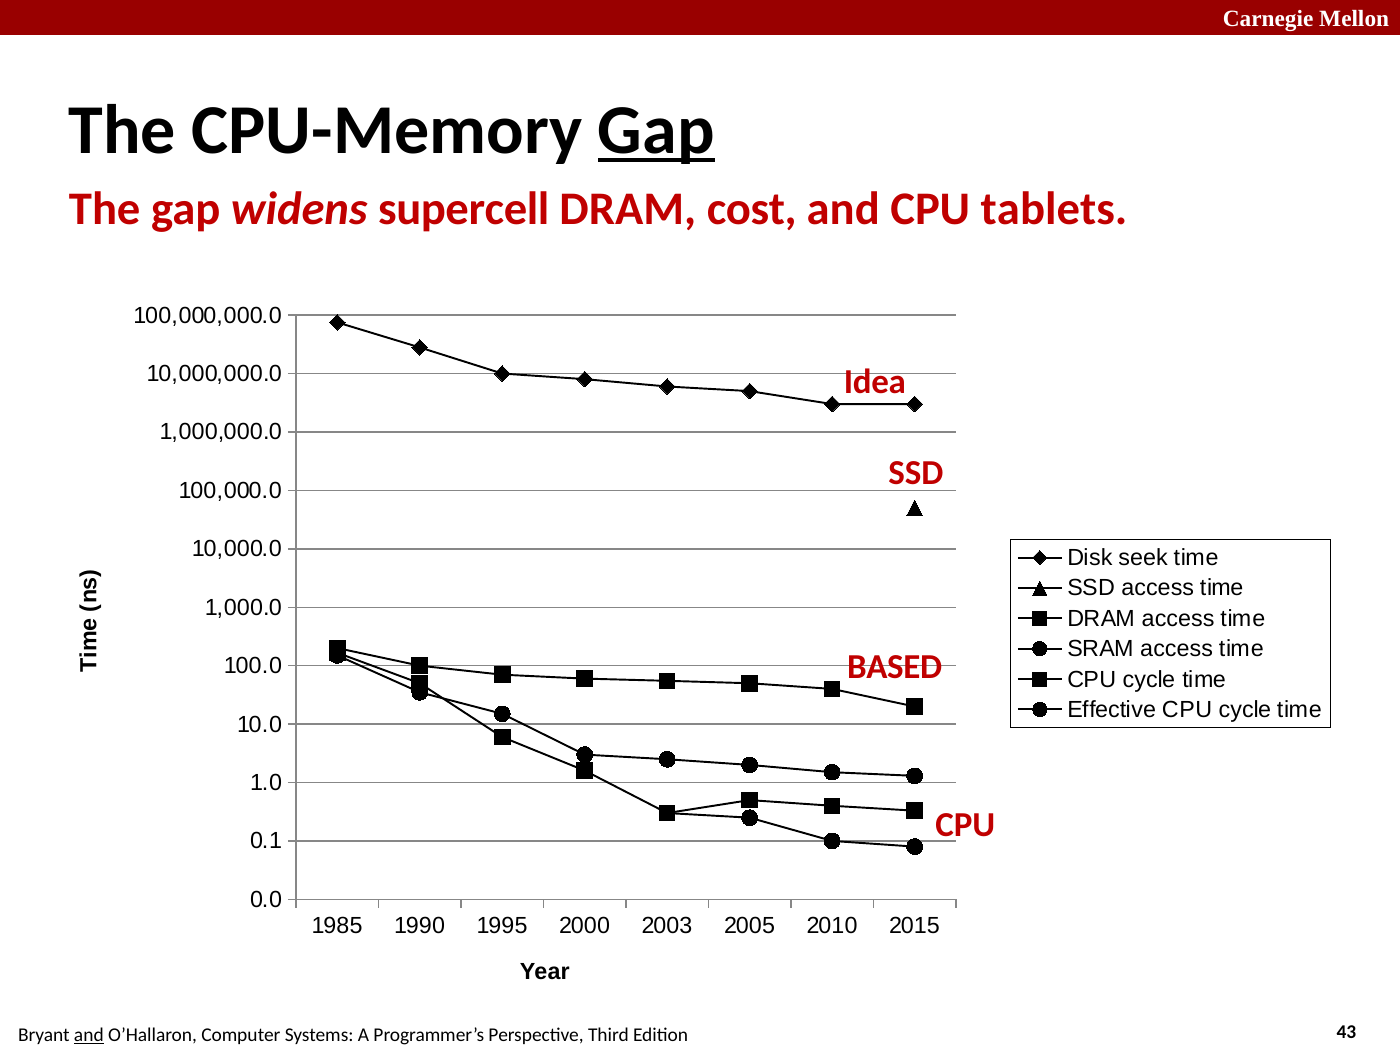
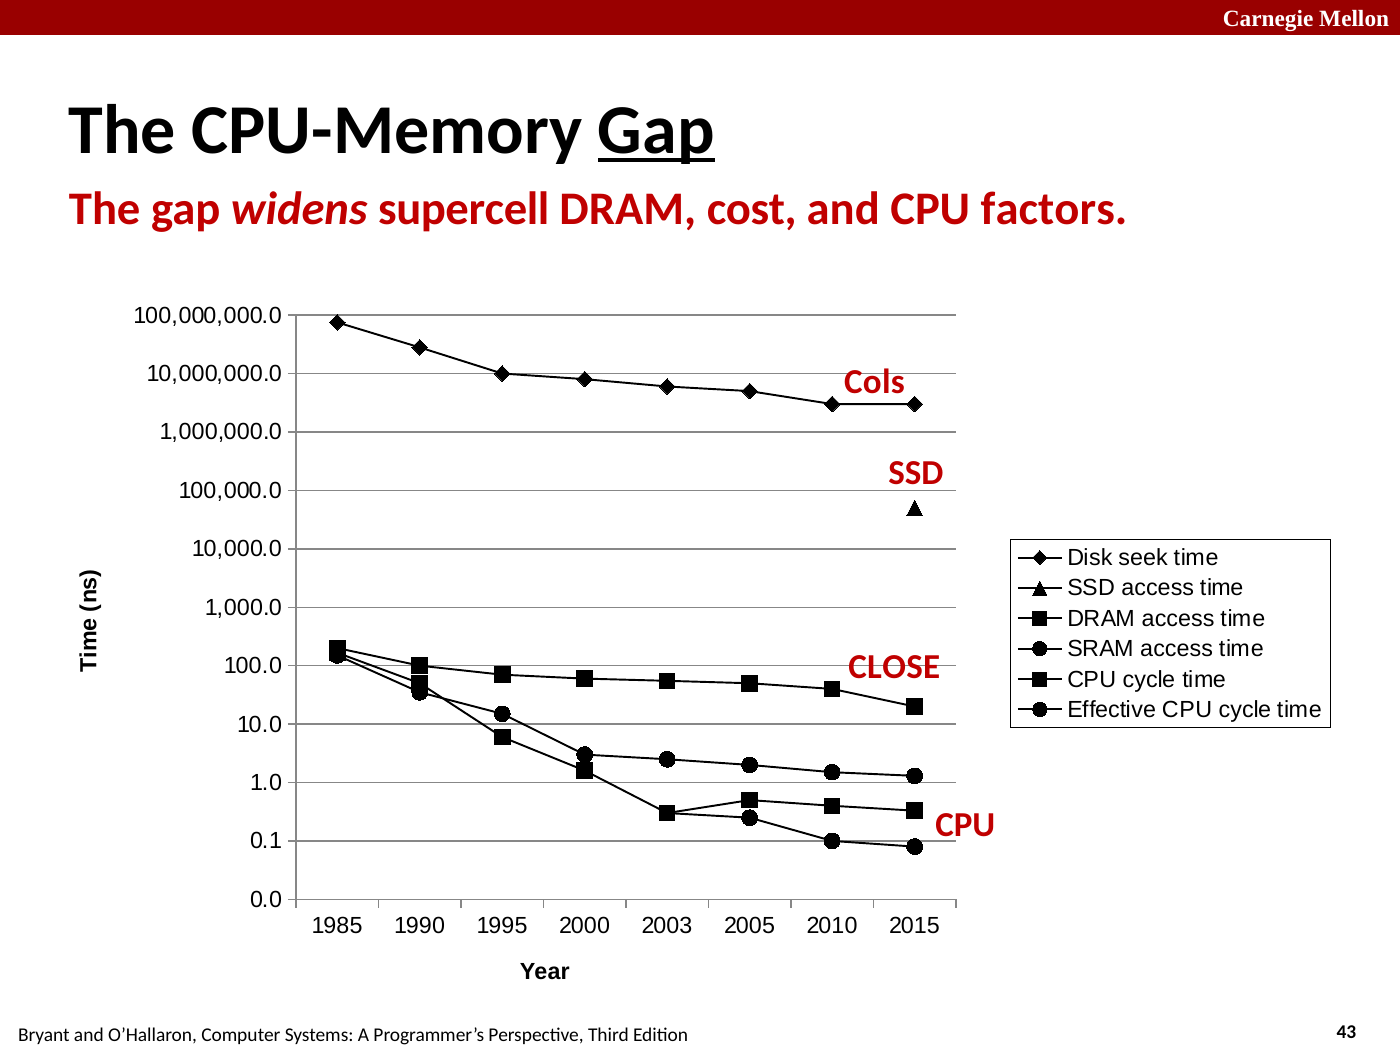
tablets: tablets -> factors (1054, 209)
Idea: Idea -> Cols (874, 382)
BASED: BASED -> CLOSE (894, 667)
and underline: present -> none (89, 1035)
